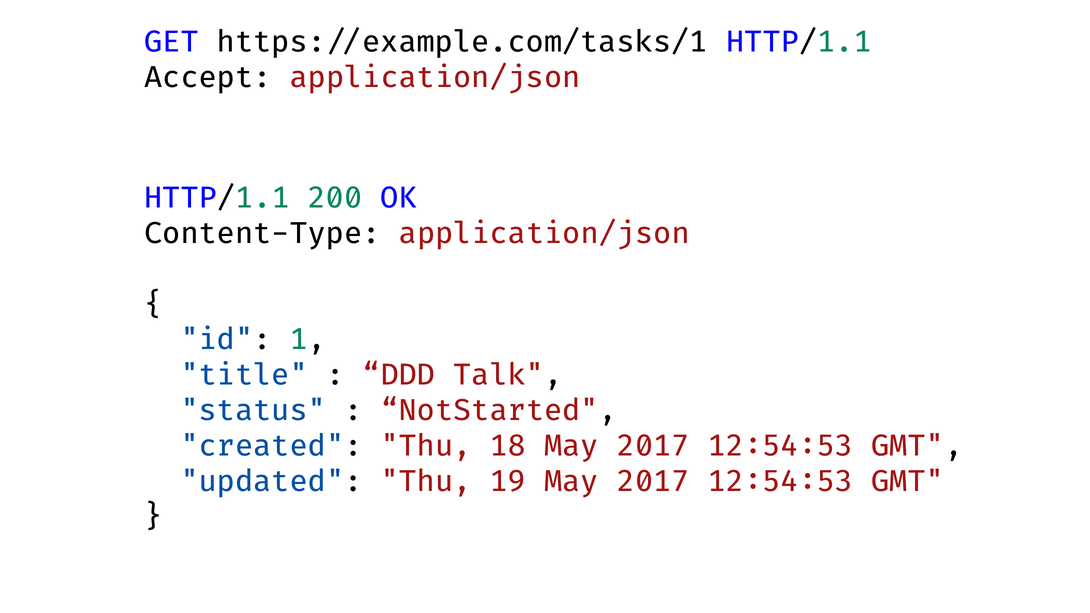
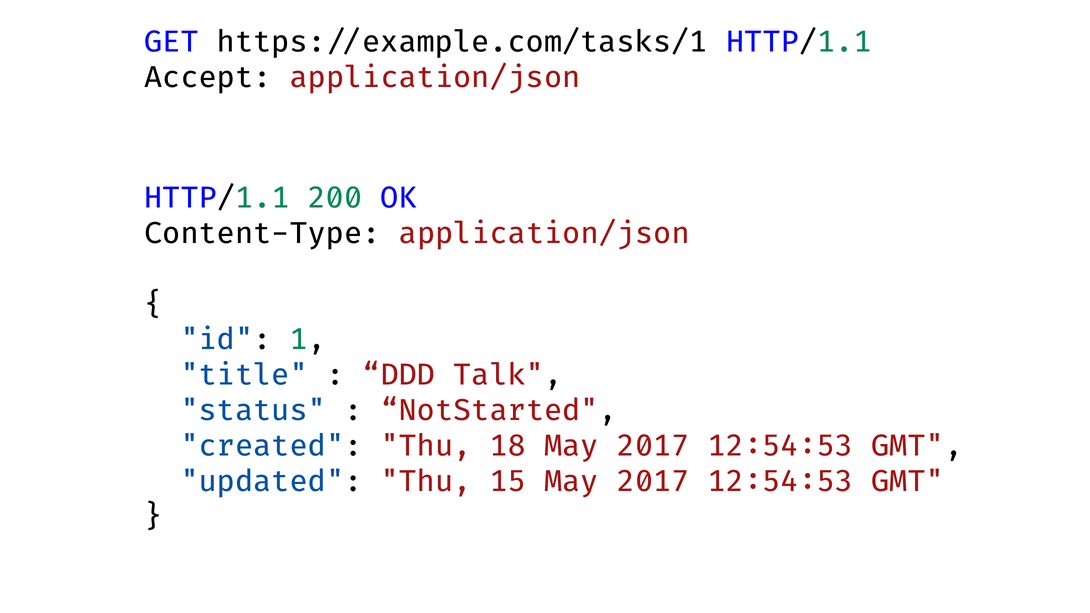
19: 19 -> 15 (508, 481)
